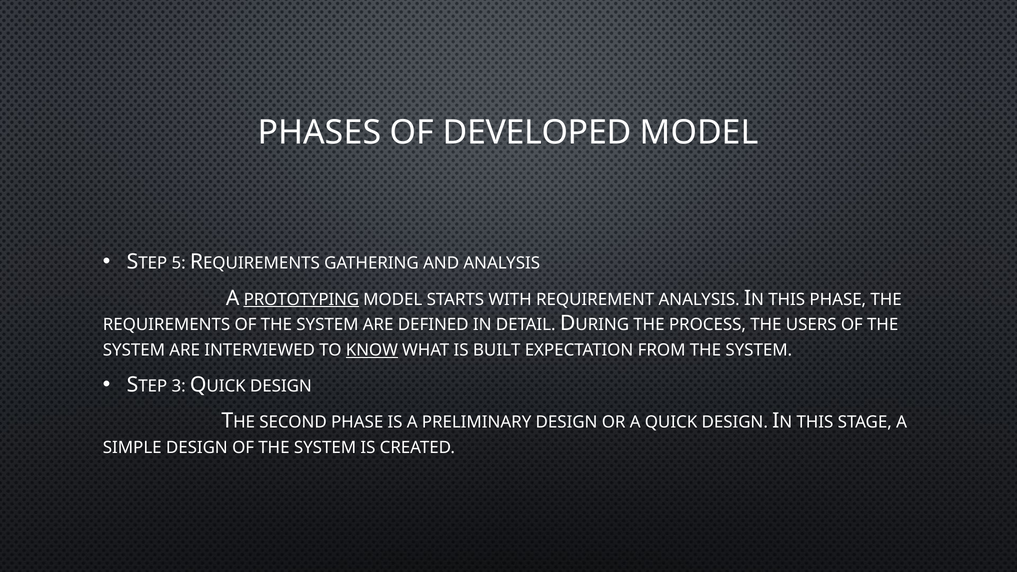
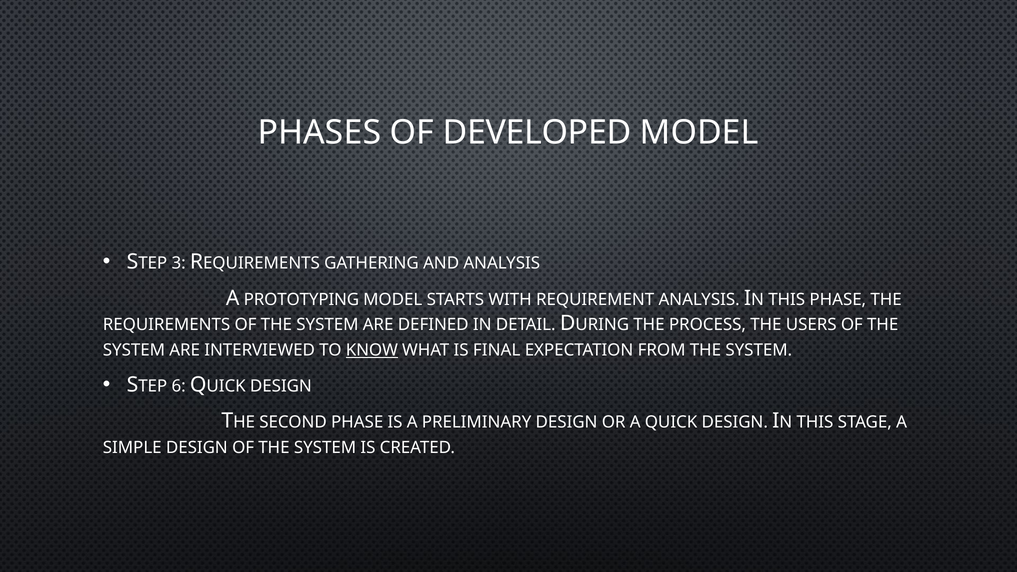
5: 5 -> 3 (179, 263)
PROTOTYPING underline: present -> none (301, 299)
BUILT: BUILT -> FINAL (497, 350)
3: 3 -> 6 (179, 386)
